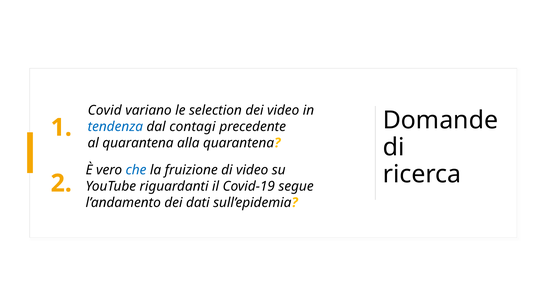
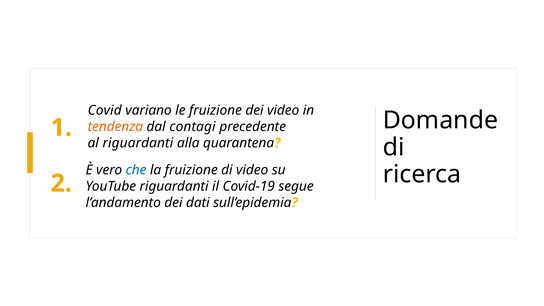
le selection: selection -> fruizione (215, 110)
tendenza colour: blue -> orange (115, 127)
al quarantena: quarantena -> riguardanti (138, 143)
